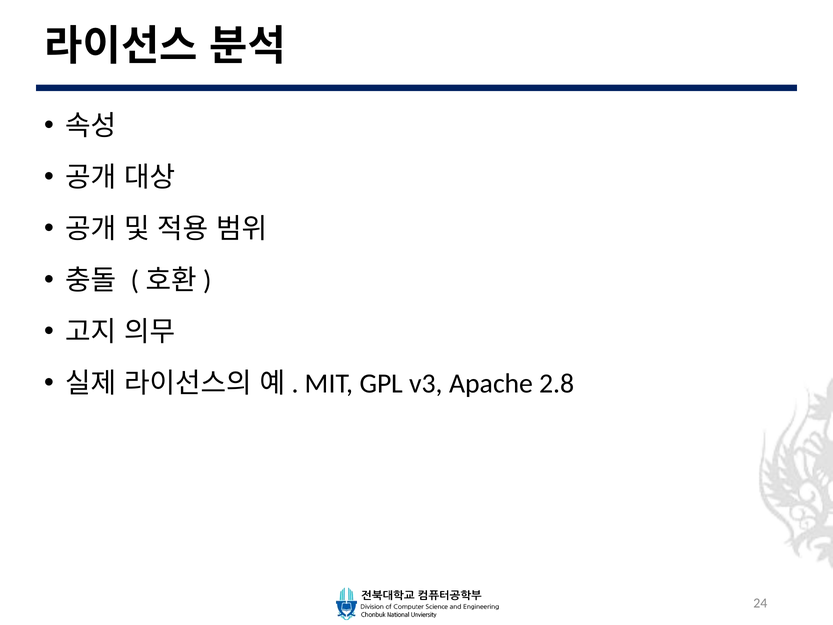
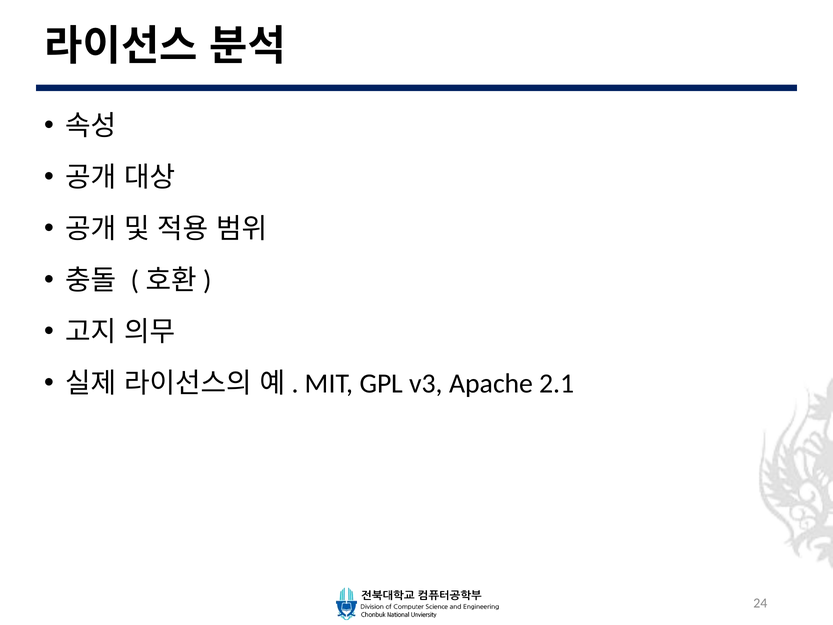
2.8: 2.8 -> 2.1 (557, 384)
